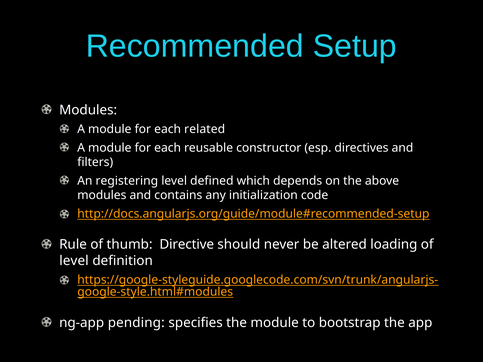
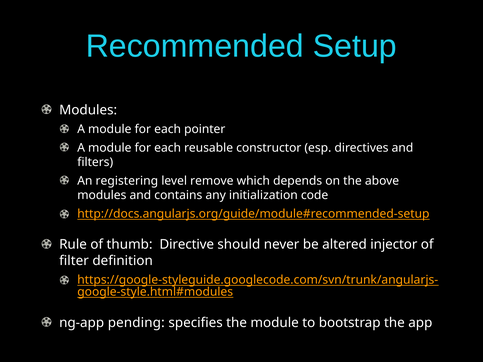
related: related -> pointer (205, 129)
defined: defined -> remove (212, 181)
loading: loading -> injector (394, 245)
level: level -> filter (74, 261)
